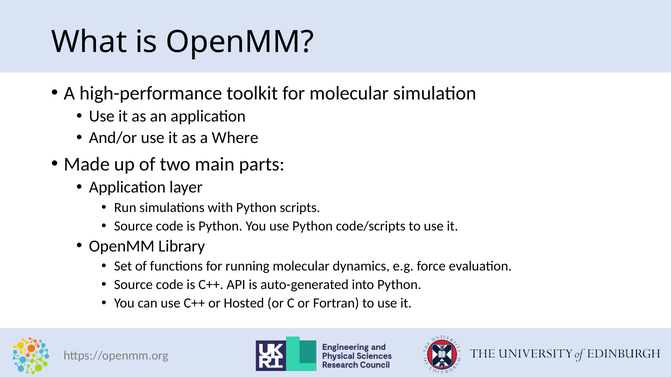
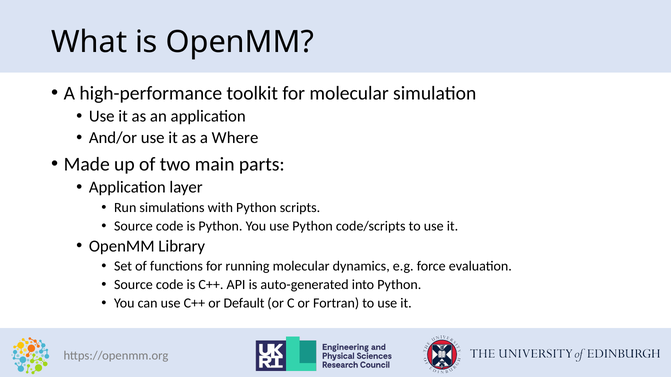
Hosted: Hosted -> Default (244, 304)
